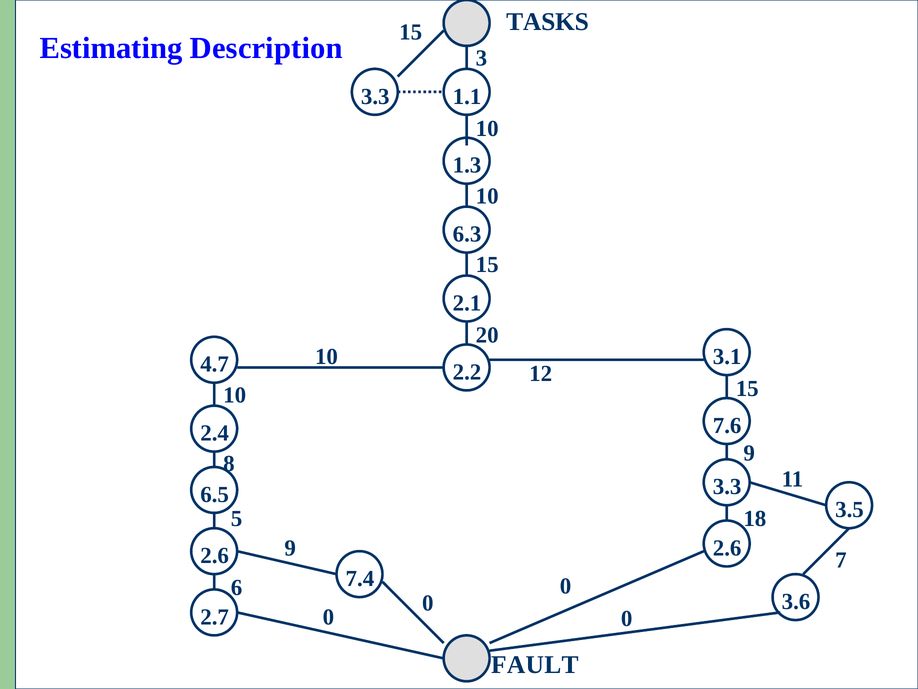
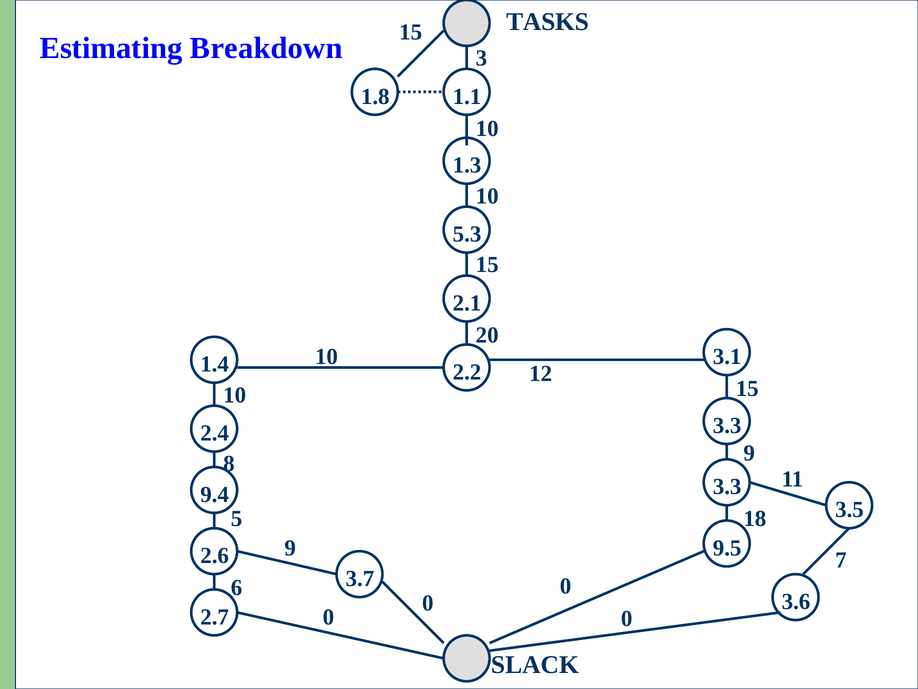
Description: Description -> Breakdown (266, 48)
3.3: 3.3 -> 1.8 (375, 96)
6.3: 6.3 -> 5.3 (467, 234)
4.7: 4.7 -> 1.4 (215, 364)
7.6: 7.6 -> 3.3 (727, 425)
6.5: 6.5 -> 9.4 (215, 494)
2.6: 2.6 -> 9.5 (727, 548)
7.4: 7.4 -> 3.7 (360, 578)
FAULT: FAULT -> SLACK (535, 664)
